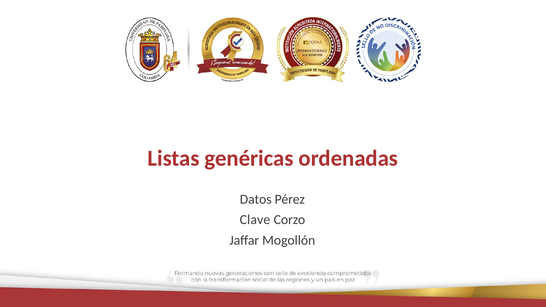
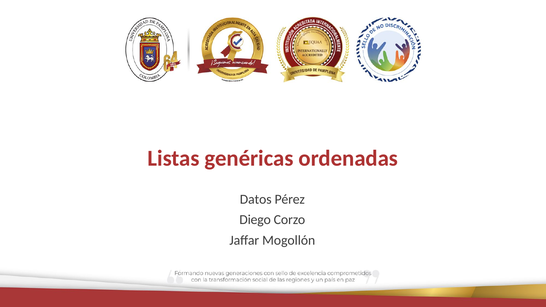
Clave: Clave -> Diego (255, 220)
